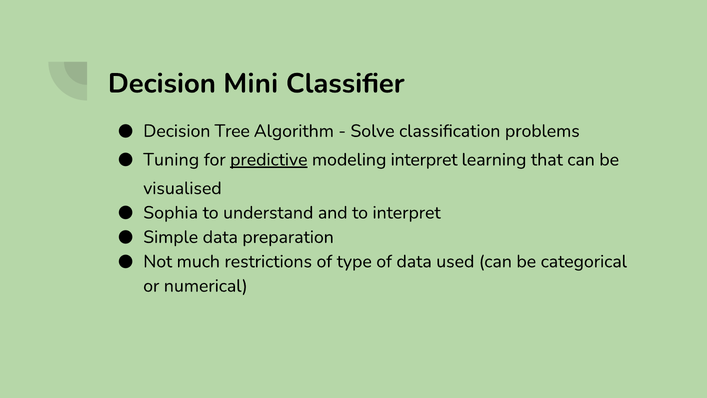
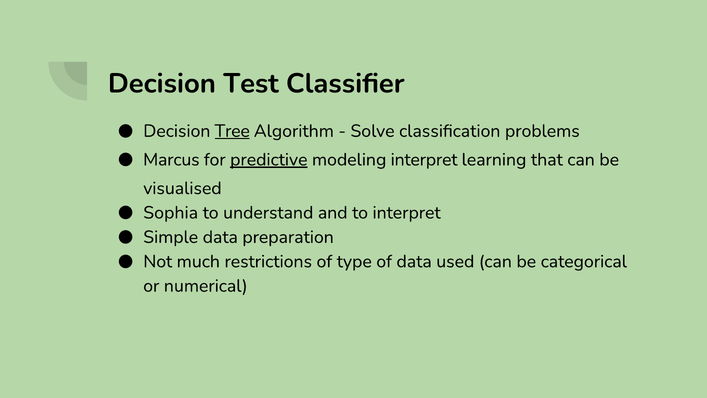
Mini: Mini -> Test (251, 83)
Tree underline: none -> present (232, 131)
Tuning: Tuning -> Marcus (171, 160)
